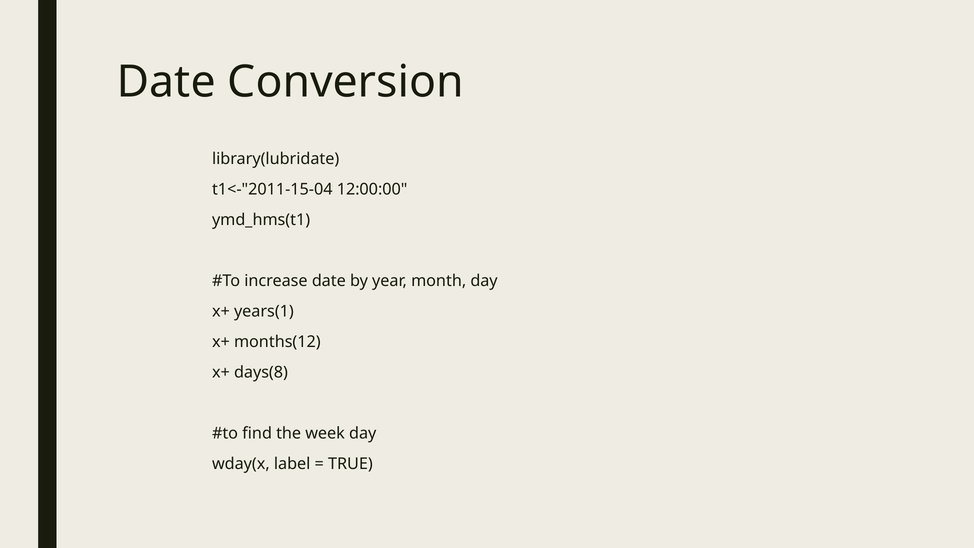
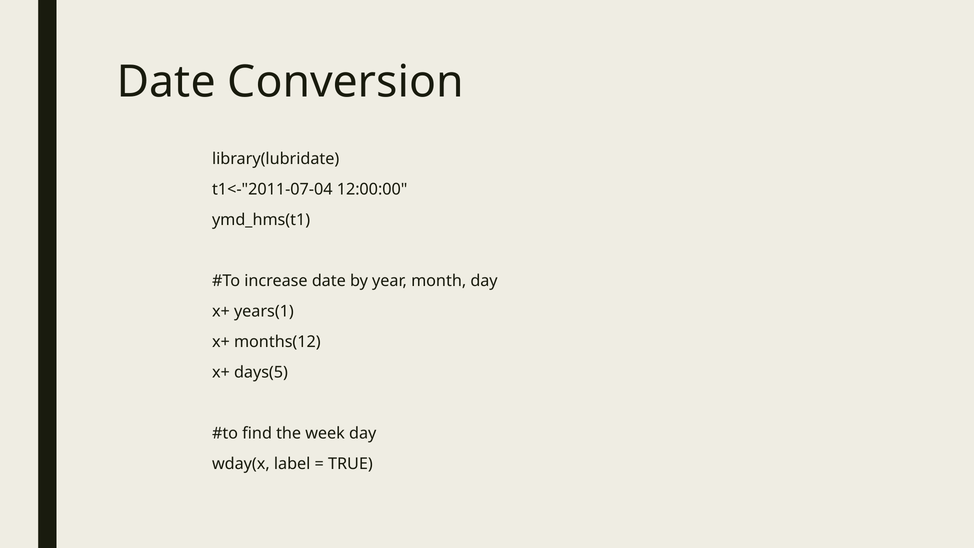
t1<-"2011-15-04: t1<-"2011-15-04 -> t1<-"2011-07-04 (272, 190)
days(8: days(8 -> days(5 (261, 372)
